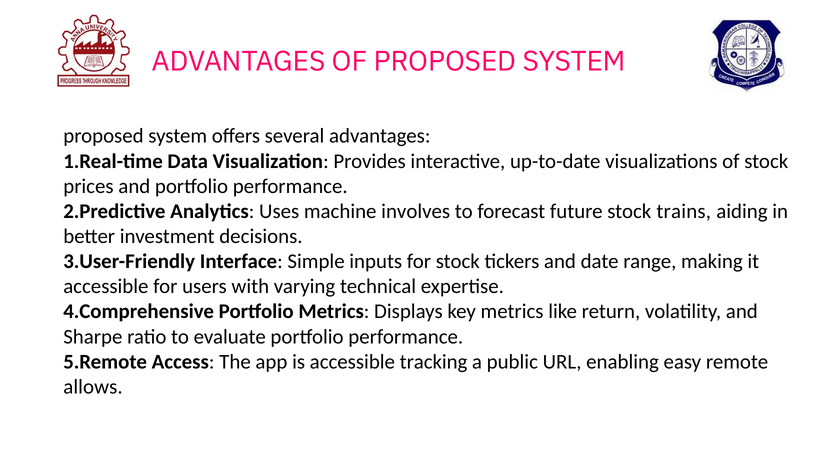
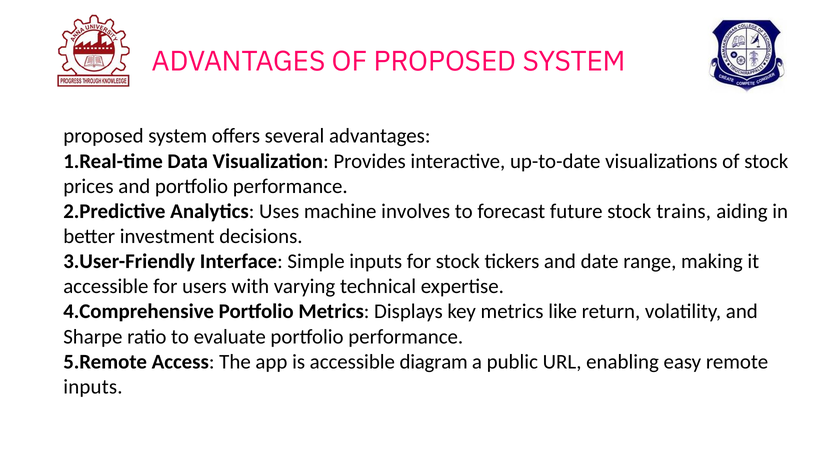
tracking: tracking -> diagram (434, 361)
allows: allows -> inputs (93, 386)
